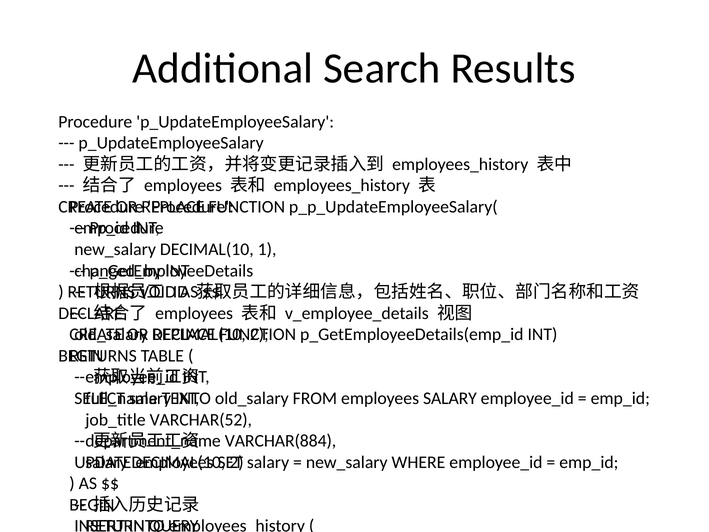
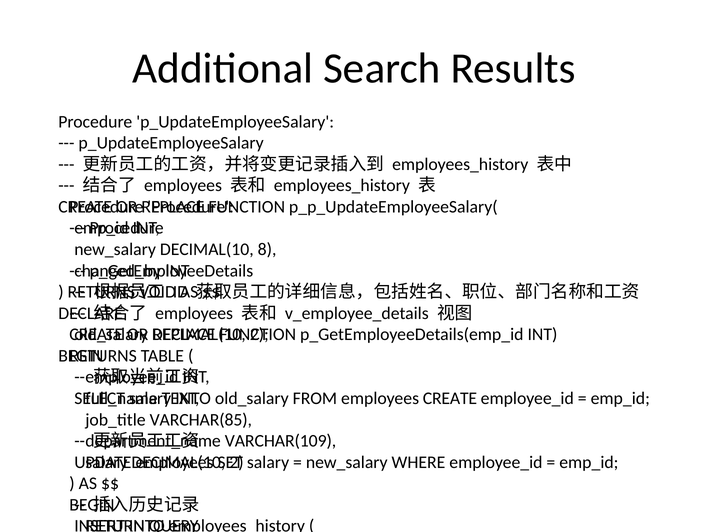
1: 1 -> 8 (267, 249)
employees SALARY: SALARY -> CREATE (450, 398)
VARCHAR(52: VARCHAR(52 -> VARCHAR(85 (201, 419)
VARCHAR(884: VARCHAR(884 -> VARCHAR(109 (281, 441)
